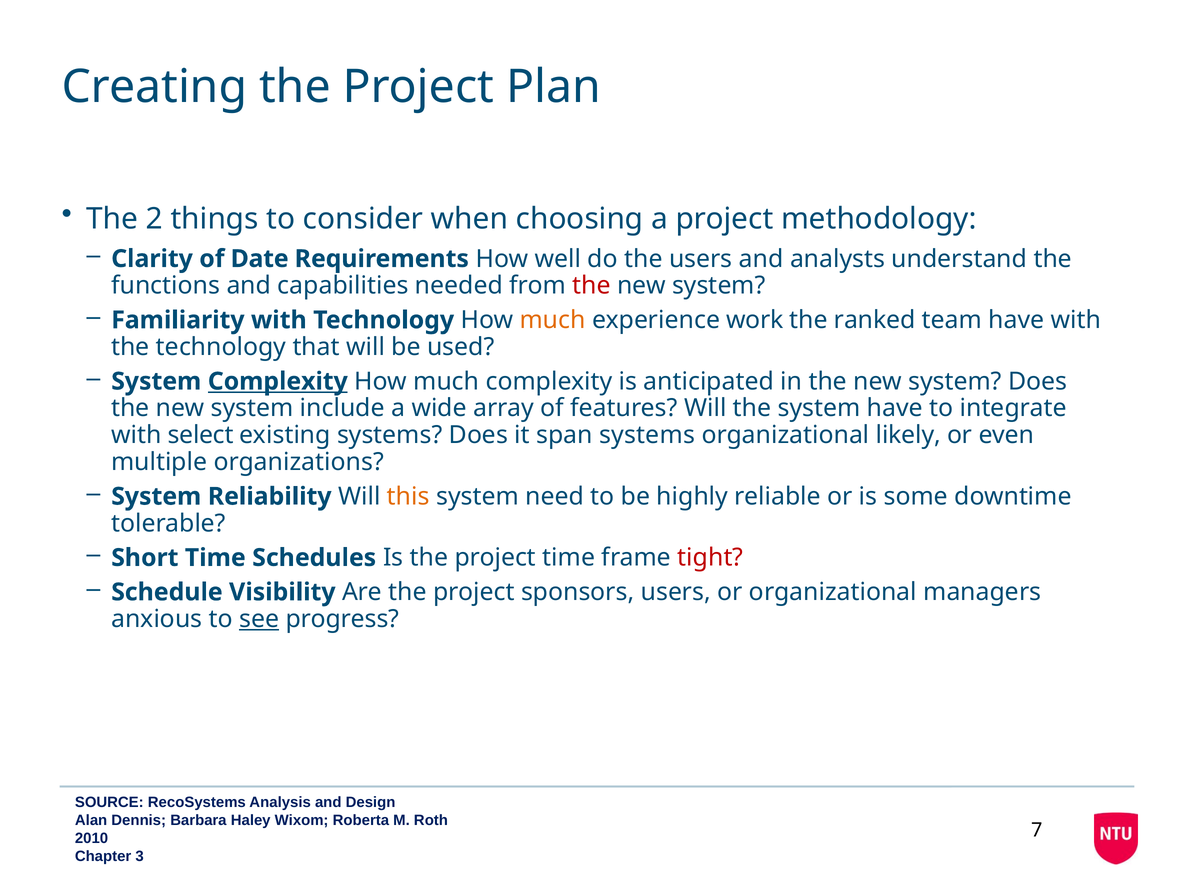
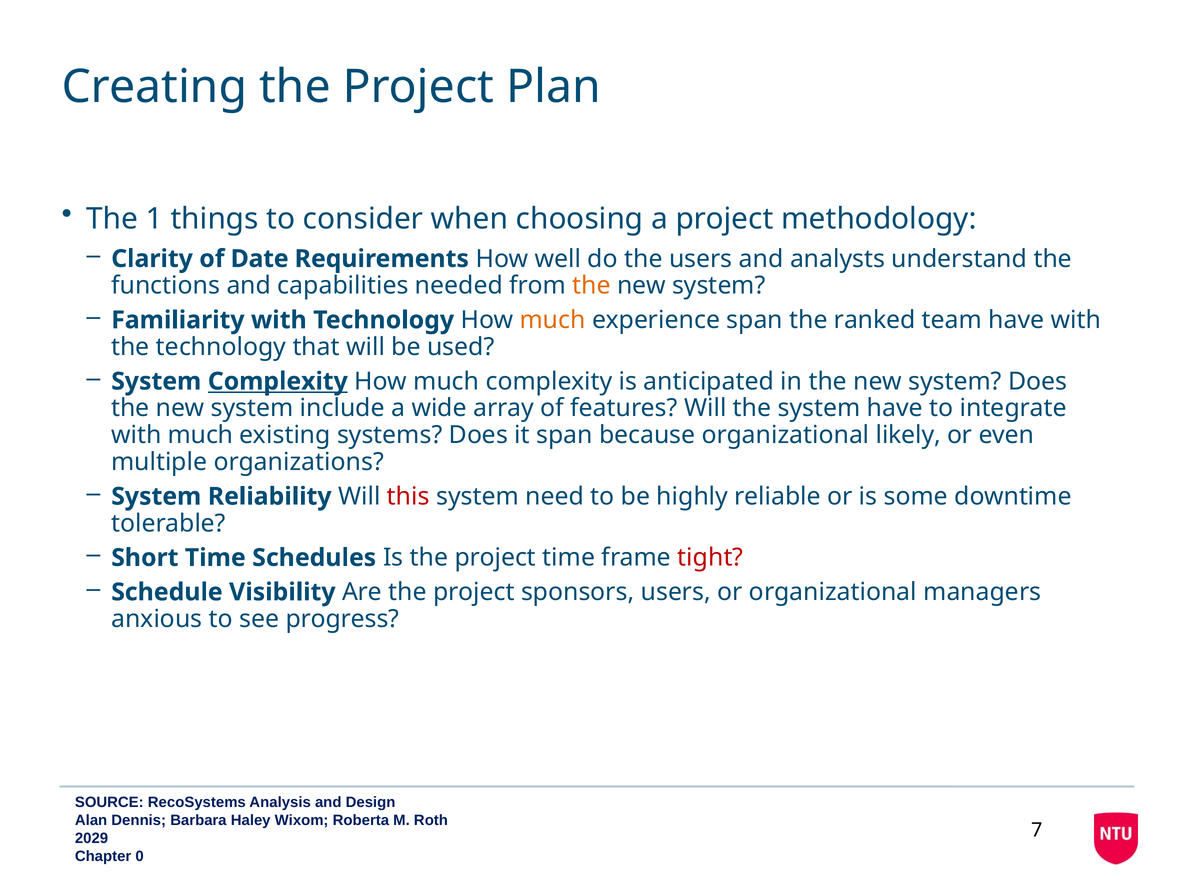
2: 2 -> 1 (154, 219)
the colour: red -> orange (592, 286)
experience work: work -> span (755, 320)
with select: select -> much (201, 435)
span systems: systems -> because (647, 435)
this colour: orange -> red (408, 496)
see underline: present -> none (259, 619)
2010: 2010 -> 2029 (92, 838)
3: 3 -> 0 (140, 856)
